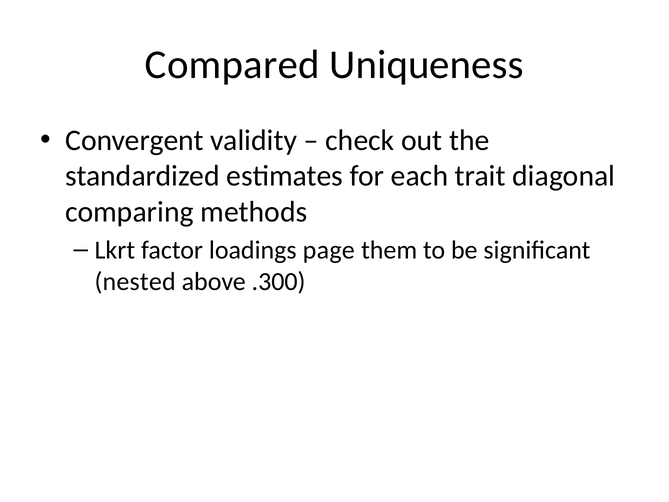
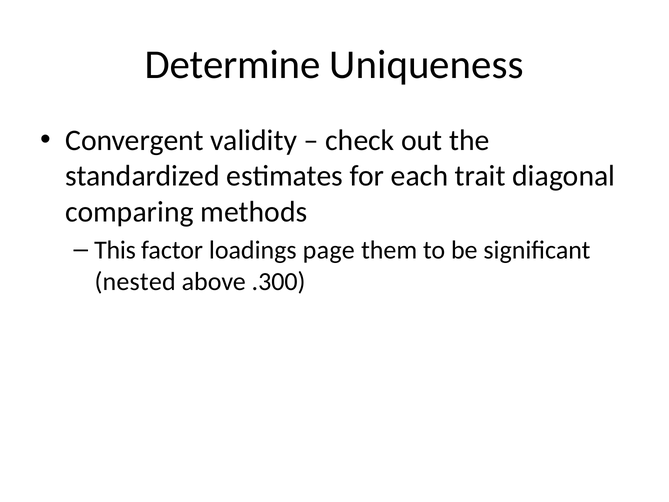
Compared: Compared -> Determine (233, 65)
Lkrt: Lkrt -> This (115, 250)
